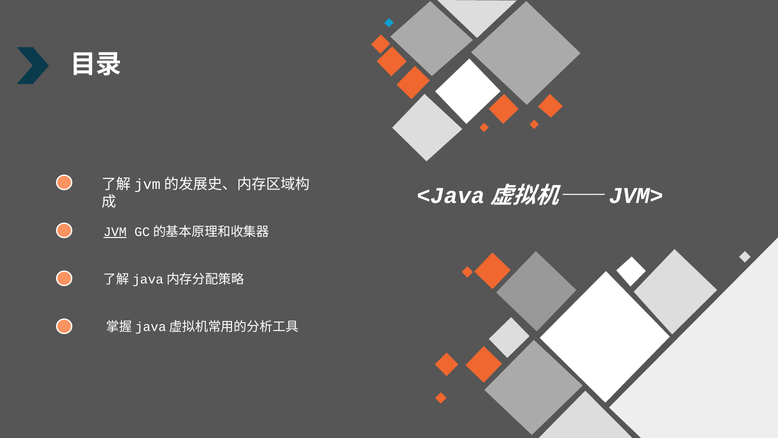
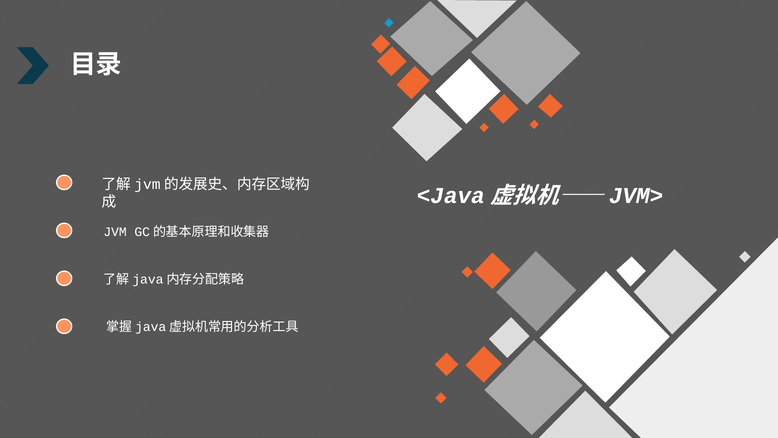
JVM underline: present -> none (115, 232)
